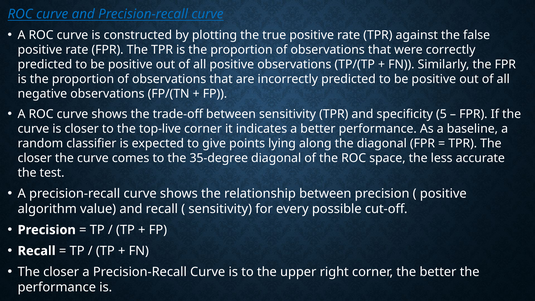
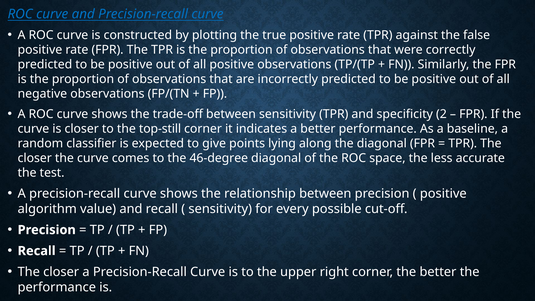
5: 5 -> 2 (441, 114)
top-live: top-live -> top-still (160, 129)
35-degree: 35-degree -> 46-degree (219, 158)
